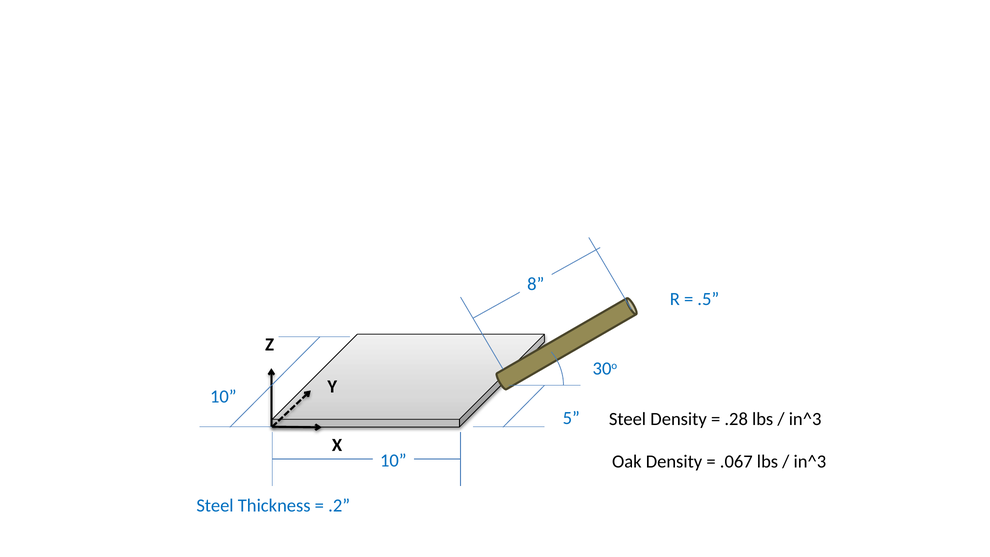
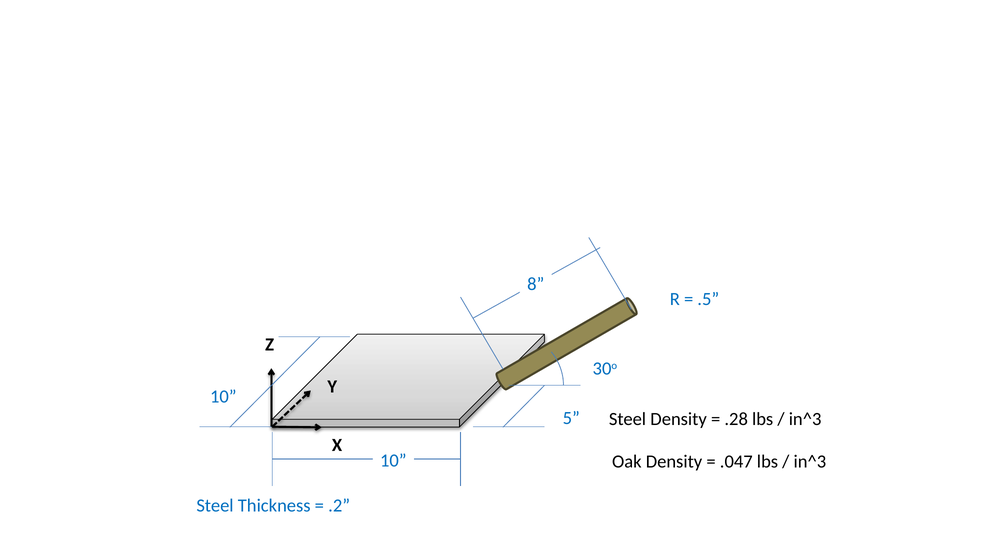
.067: .067 -> .047 (736, 461)
